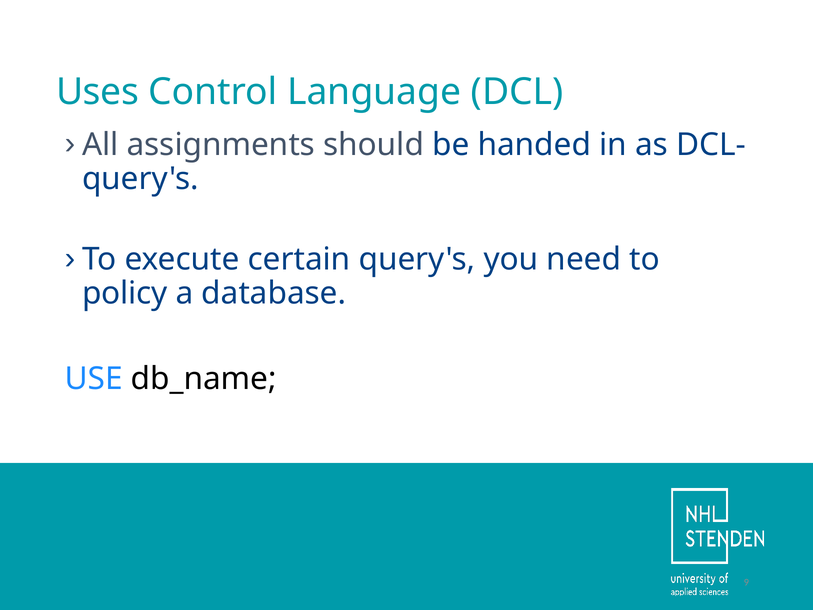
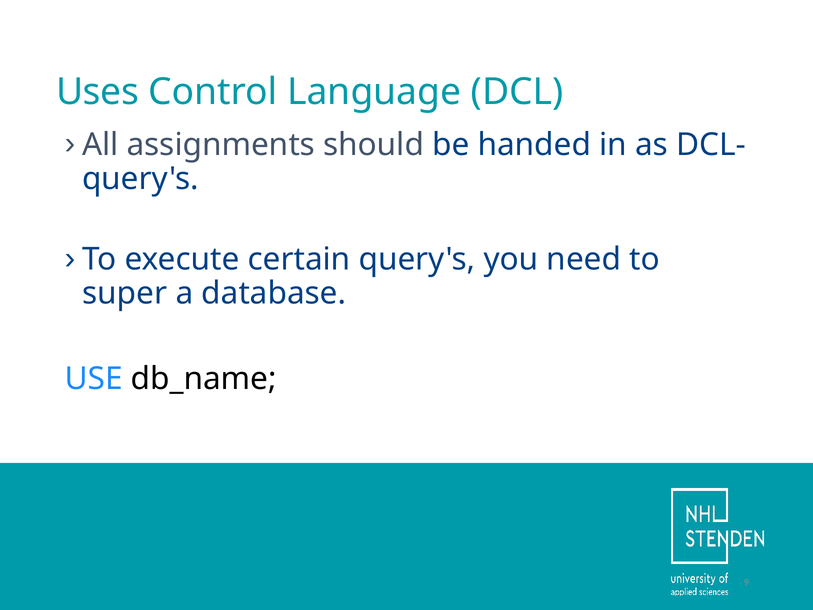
policy: policy -> super (125, 293)
